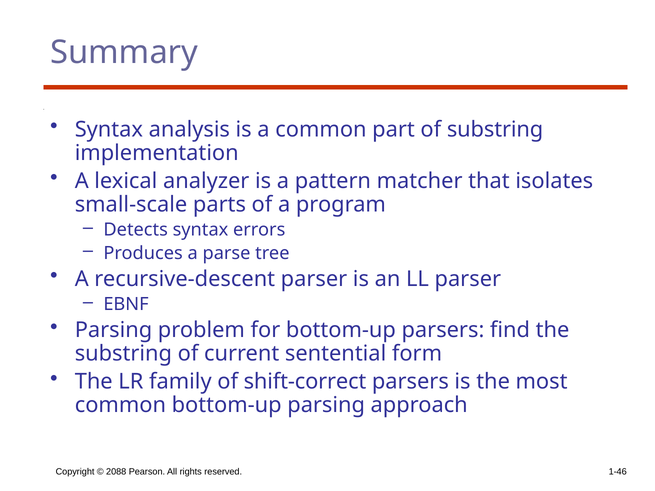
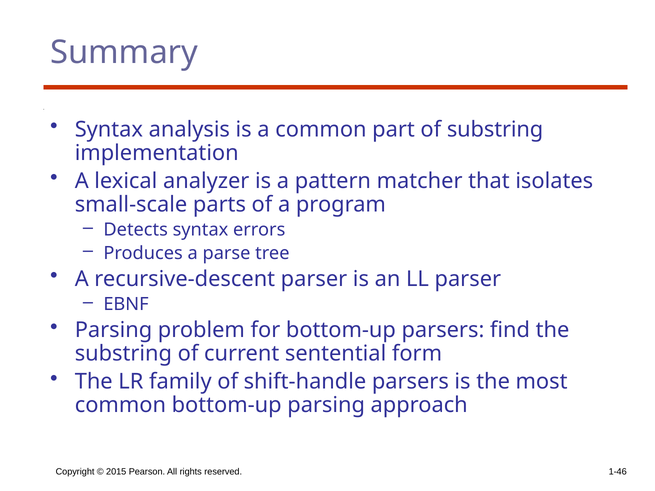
shift-correct: shift-correct -> shift-handle (305, 382)
2088: 2088 -> 2015 (116, 472)
